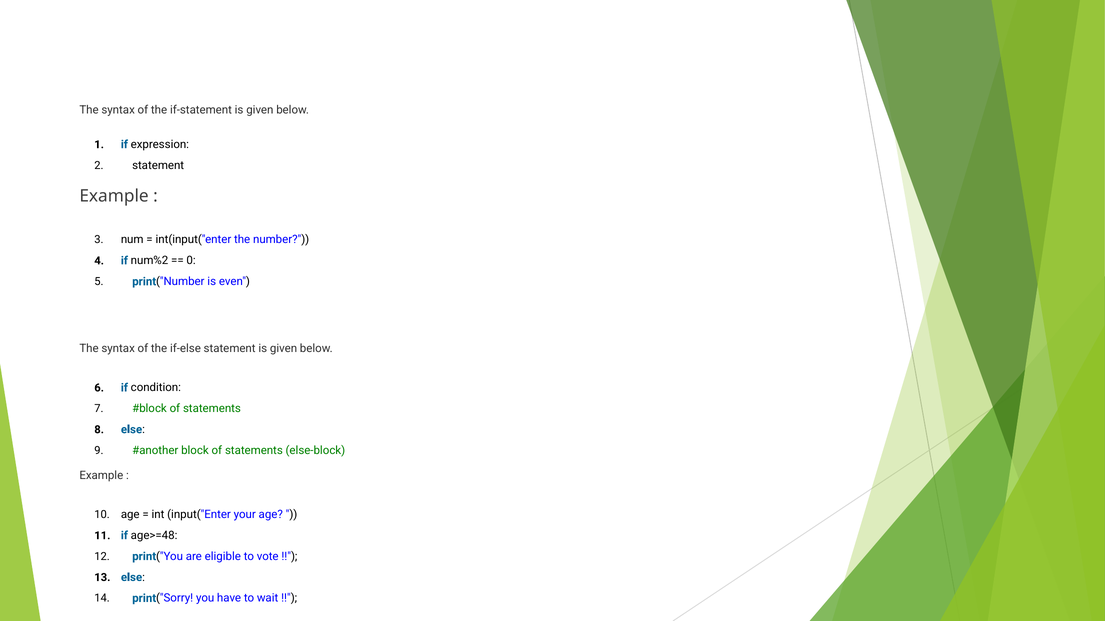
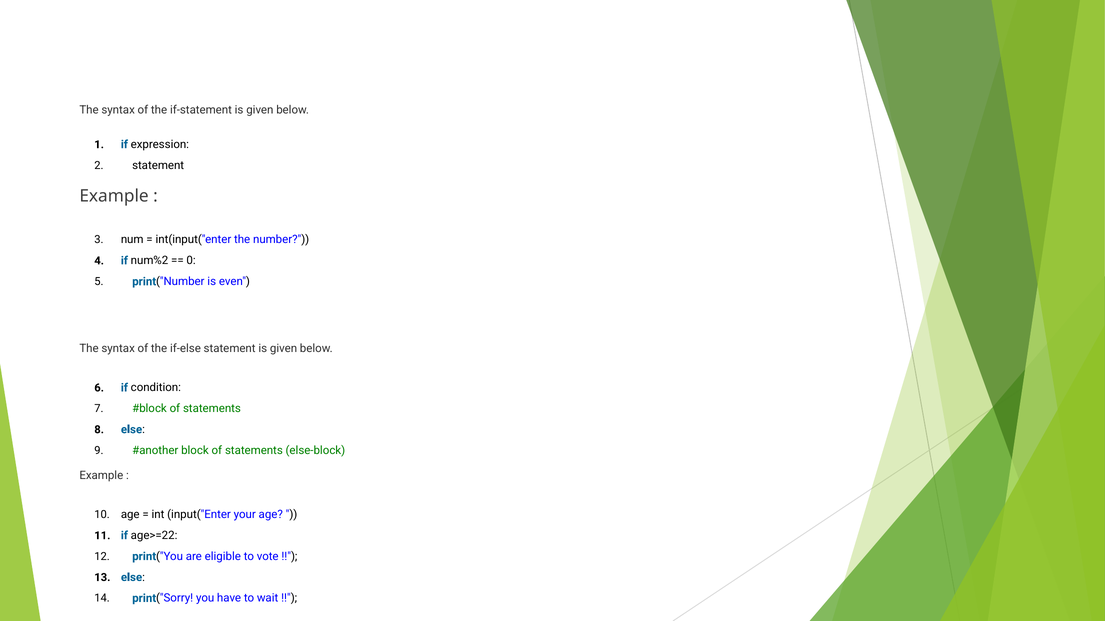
age>=48: age>=48 -> age>=22 (154, 536)
